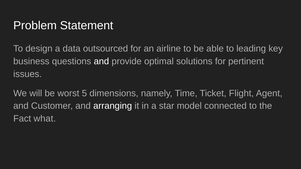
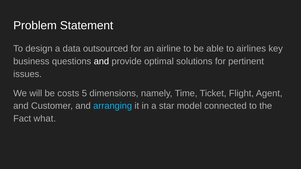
leading: leading -> airlines (251, 49)
worst: worst -> costs (68, 93)
arranging colour: white -> light blue (113, 106)
